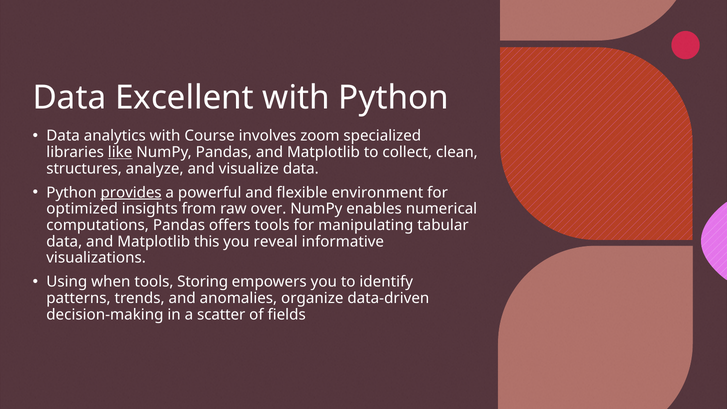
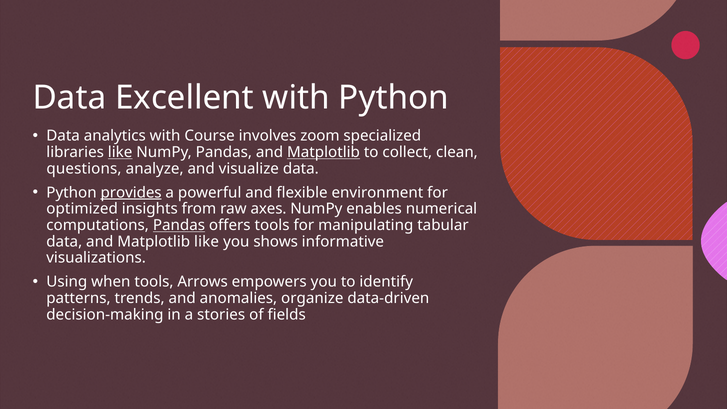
Matplotlib underline: none -> present (324, 152)
structures: structures -> questions (84, 169)
over: over -> axes (269, 209)
Pandas underline: none -> present (179, 225)
Matplotlib this: this -> like (207, 242)
reveal: reveal -> shows (276, 242)
Storing: Storing -> Arrows (203, 282)
scatter: scatter -> stories (221, 315)
